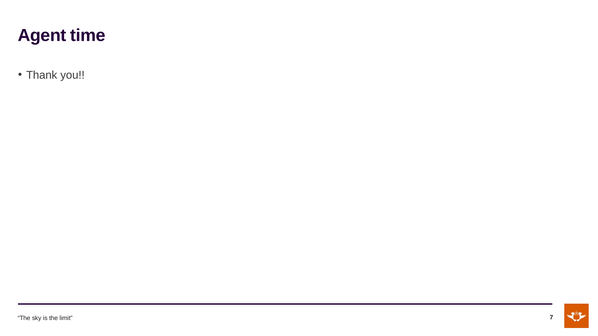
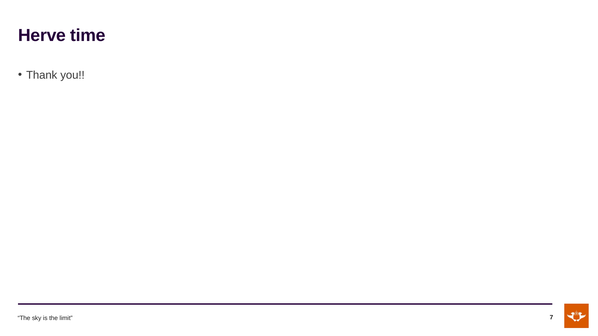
Agent: Agent -> Herve (42, 35)
